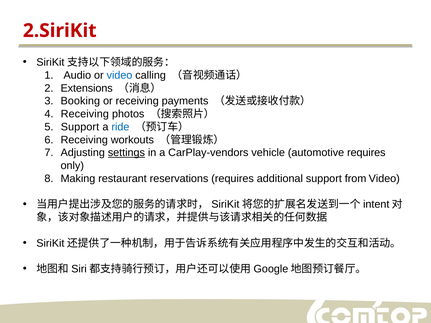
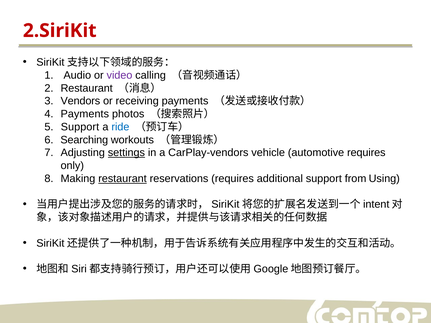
video colour: blue -> purple (119, 75)
Extensions: Extensions -> Restaurant (87, 88)
Booking: Booking -> Vendors (80, 101)
Receiving: Receiving -> Payments (85, 114)
Receiving: Receiving -> Searching (84, 140)
restaurant underline: none -> present (123, 179)
from Video: Video -> Using (384, 179)
